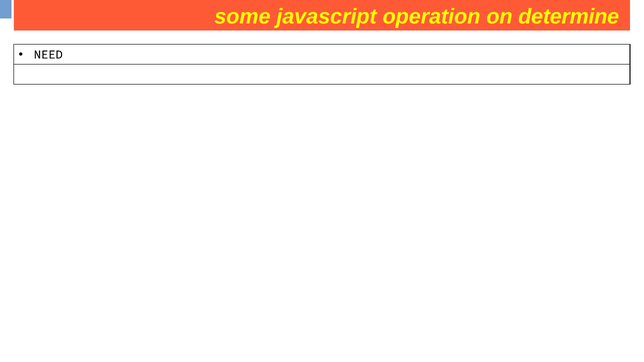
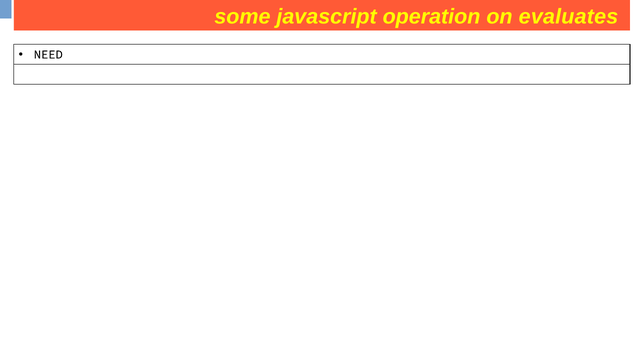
determine: determine -> evaluates (568, 17)
